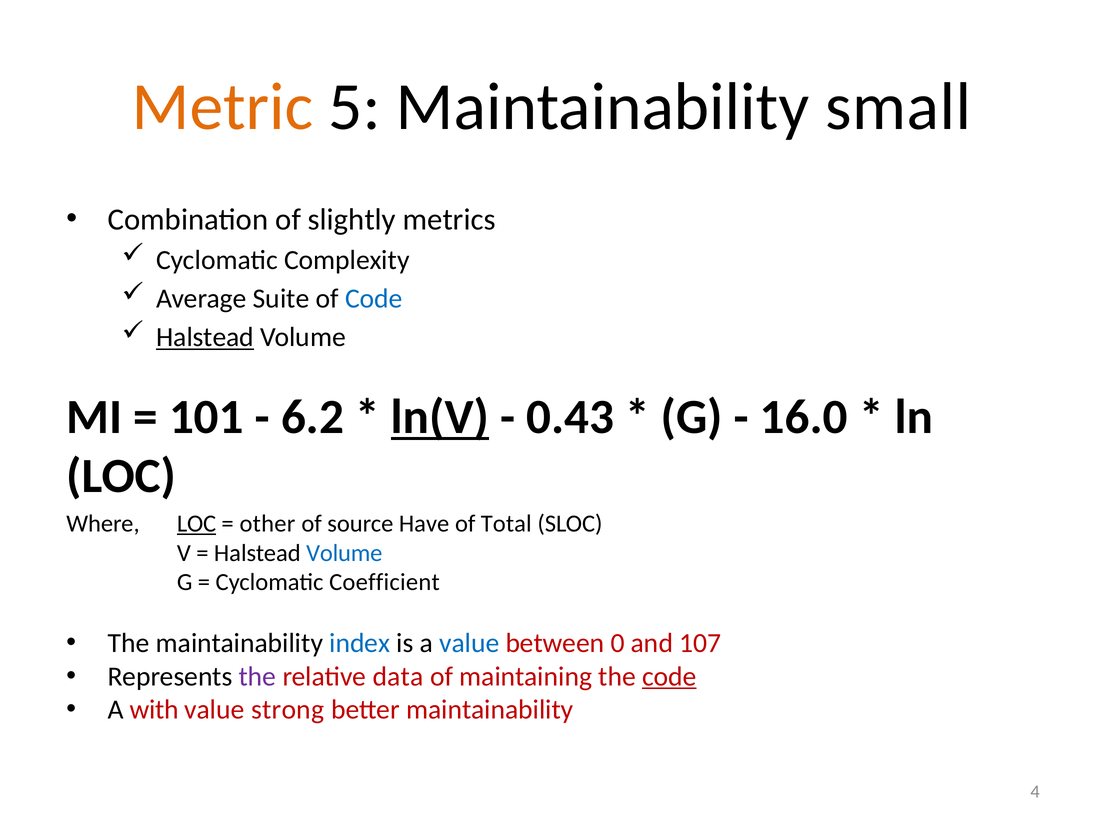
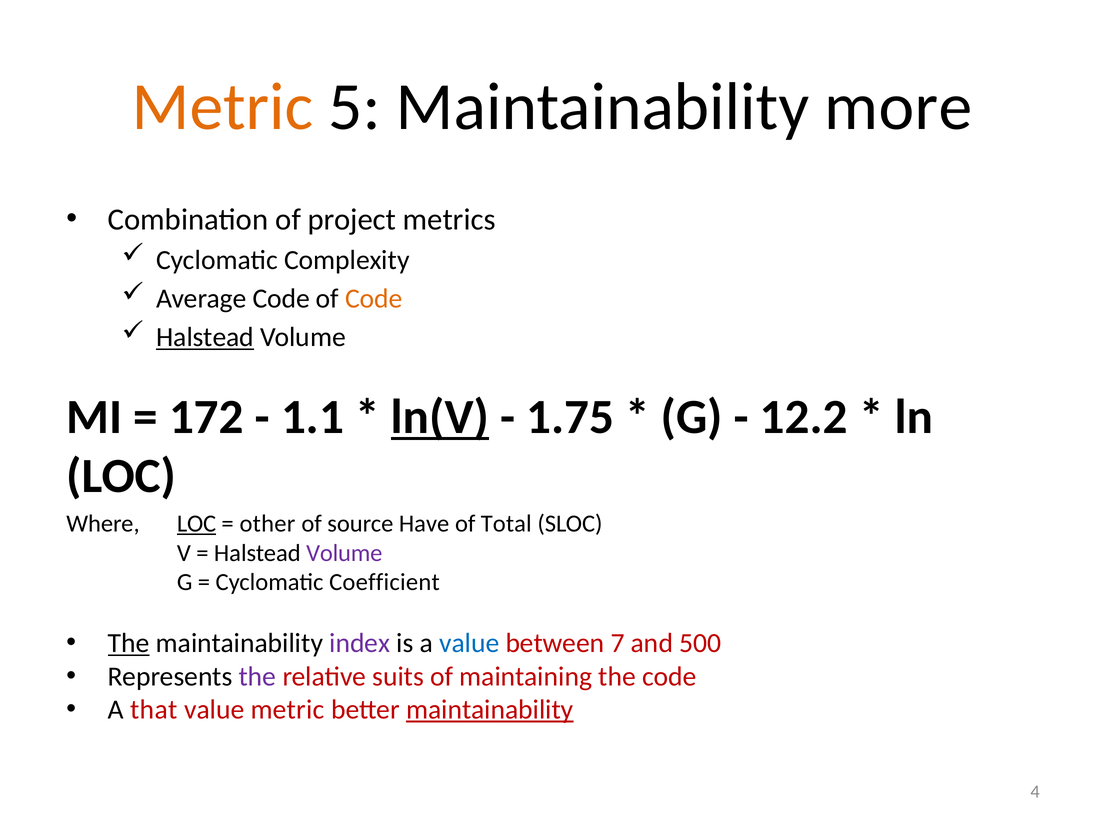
small: small -> more (898, 107)
slightly: slightly -> project (352, 220)
Average Suite: Suite -> Code (281, 299)
Code colour: blue -> orange (374, 299)
101: 101 -> 172 (206, 417)
6.2: 6.2 -> 1.1 (313, 417)
0.43: 0.43 -> 1.75 (570, 417)
16.0: 16.0 -> 12.2 (804, 417)
Volume colour: blue -> purple (344, 553)
The underline: none -> present (129, 644)
index colour: blue -> purple (360, 644)
0: 0 -> 7 (618, 644)
107: 107 -> 500 (700, 644)
data: data -> suits (398, 677)
code underline: present -> none (669, 677)
with: with -> that (154, 710)
value strong: strong -> metric (288, 710)
maintainability underline: none -> present (490, 710)
